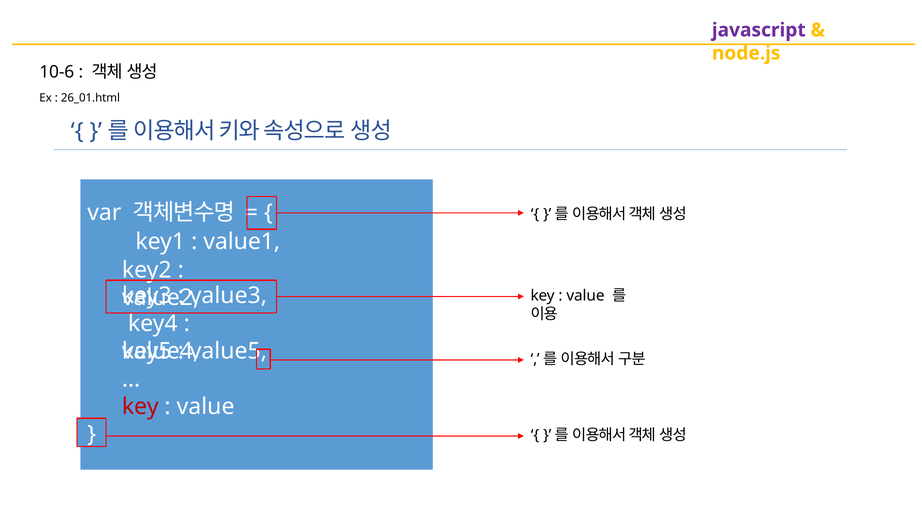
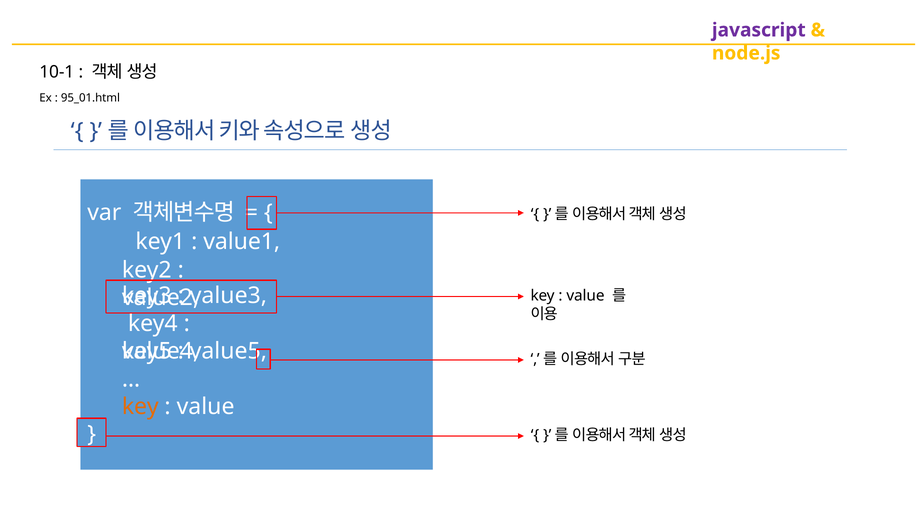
10-6: 10-6 -> 10-1 (57, 72)
26_01.html: 26_01.html -> 95_01.html (90, 98)
key colour: red -> orange (140, 406)
